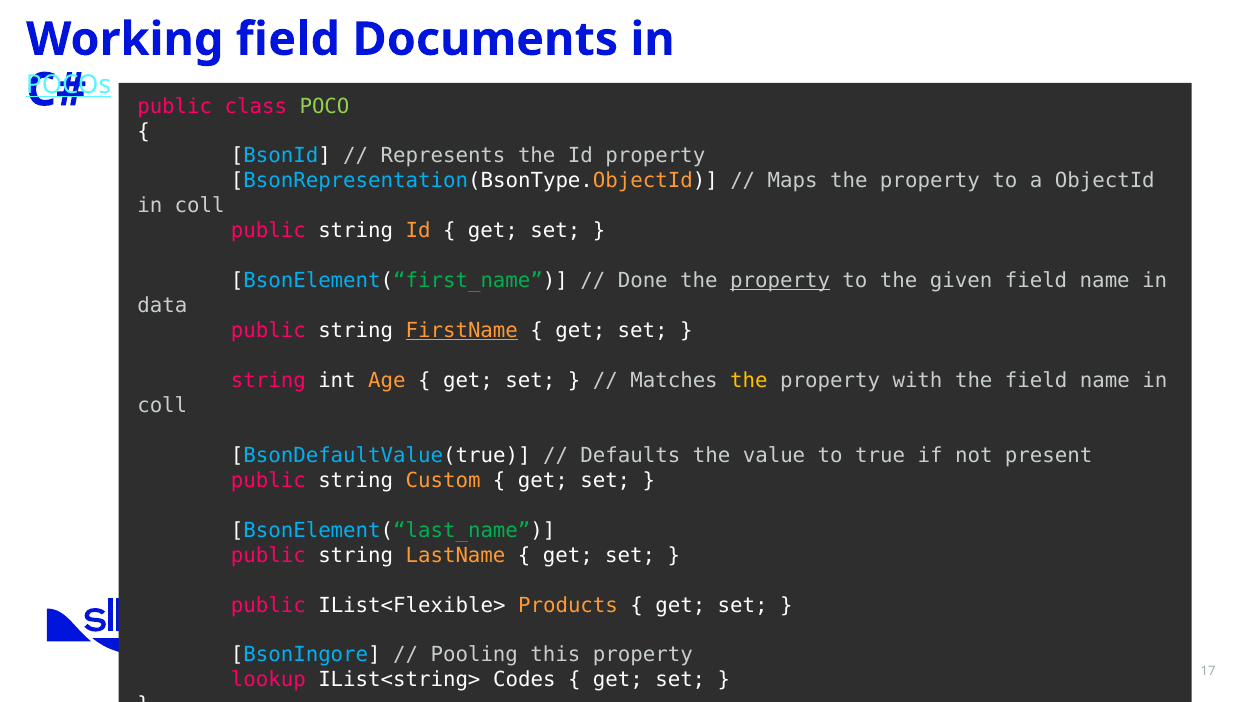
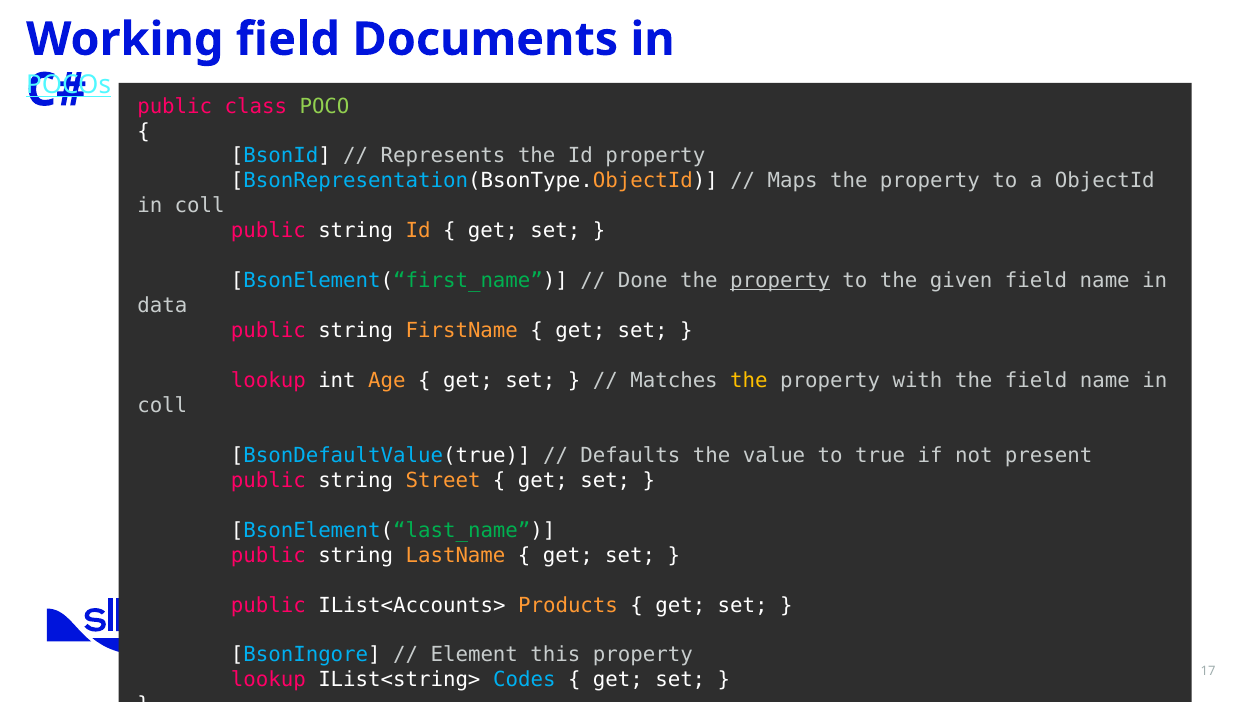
FirstName underline: present -> none (462, 331)
string: string -> lookup (268, 381)
Custom: Custom -> Street (443, 480)
IList<Flexible>: IList<Flexible> -> IList<Accounts> (412, 605)
Pooling: Pooling -> Element (474, 655)
Codes colour: white -> light blue (524, 680)
